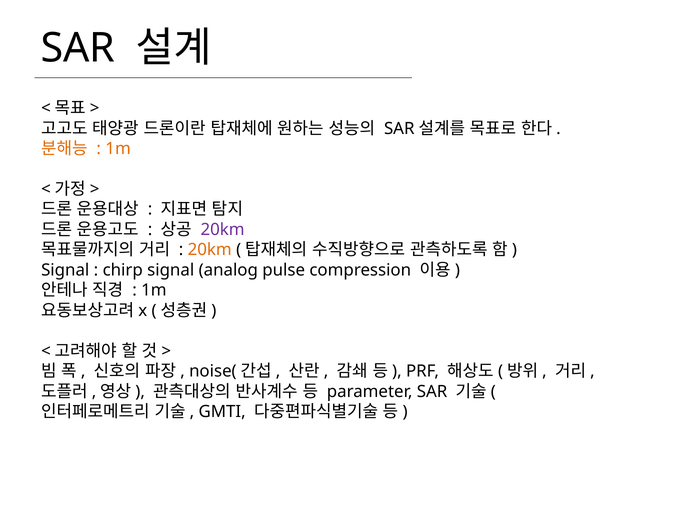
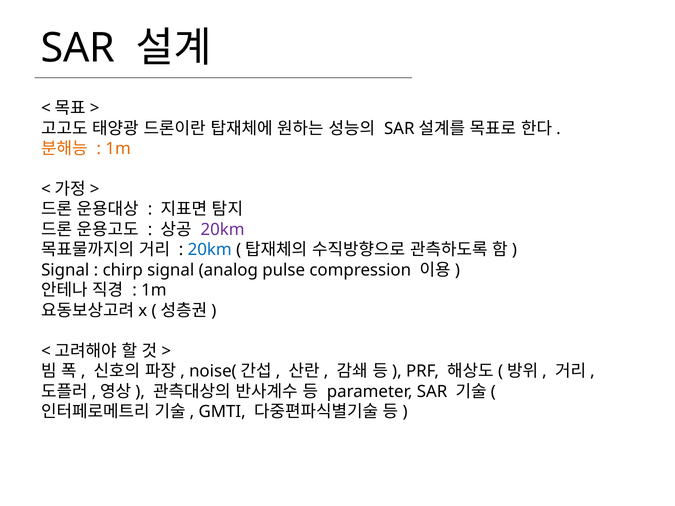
20km colour: orange -> blue (210, 250)
